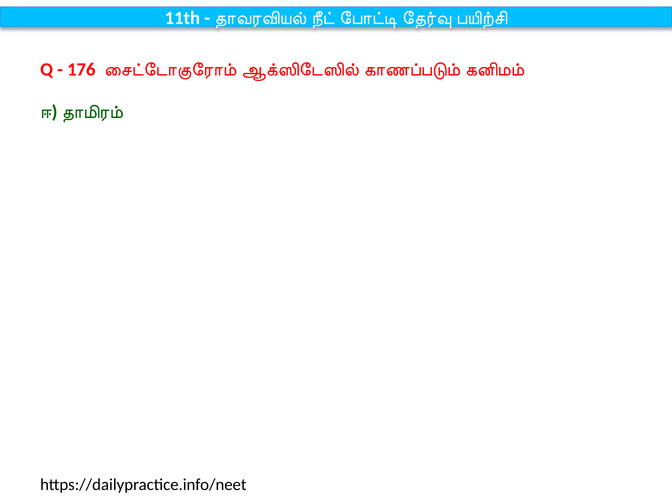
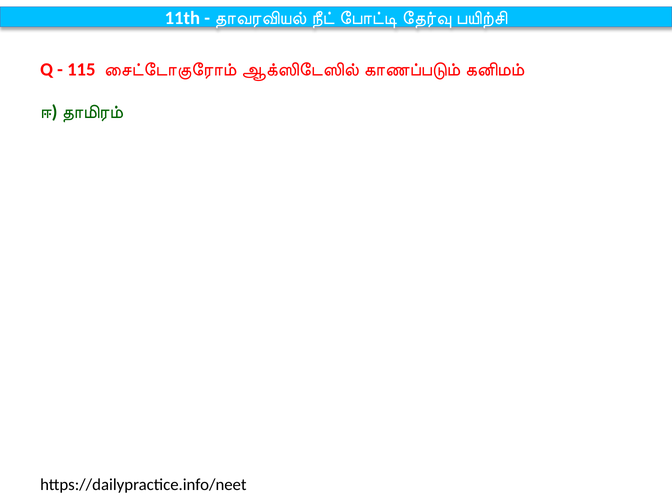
176: 176 -> 115 (81, 70)
